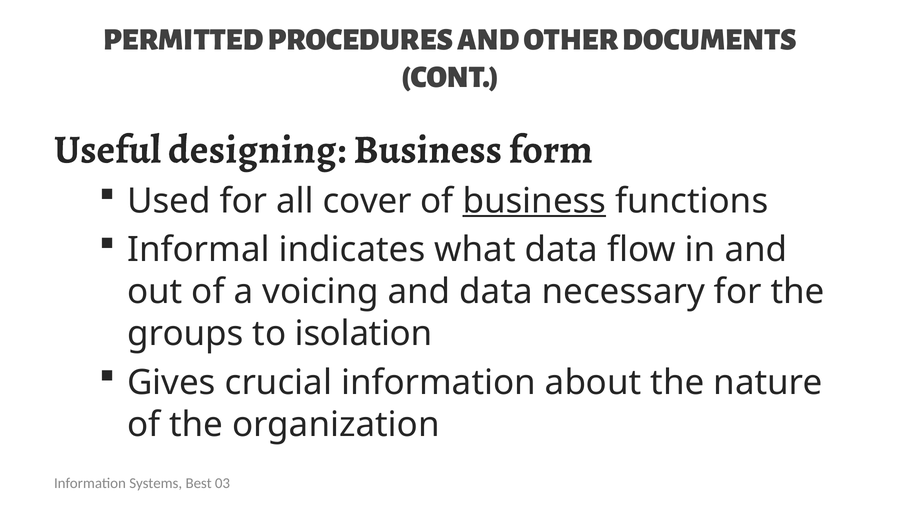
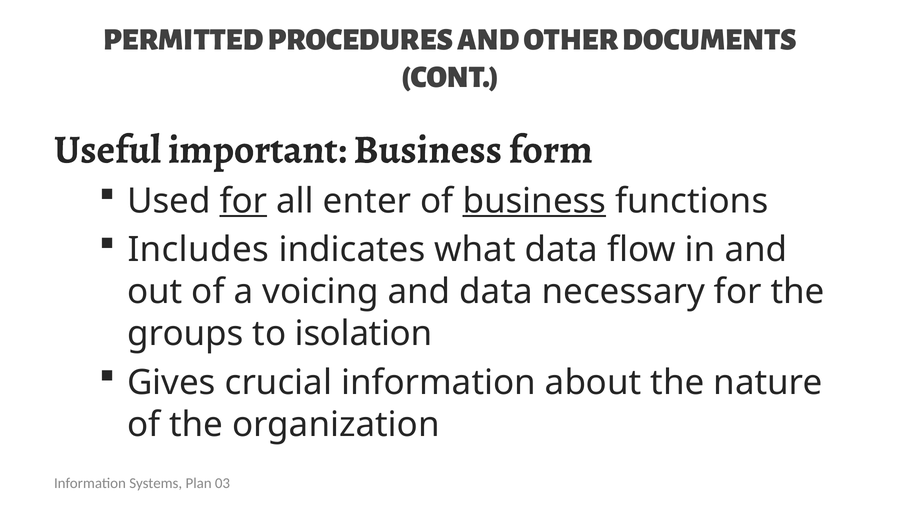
designing: designing -> important (257, 149)
for underline: none -> present (243, 201)
cover: cover -> enter (367, 201)
Informal: Informal -> Includes (198, 250)
Best: Best -> Plan (199, 484)
